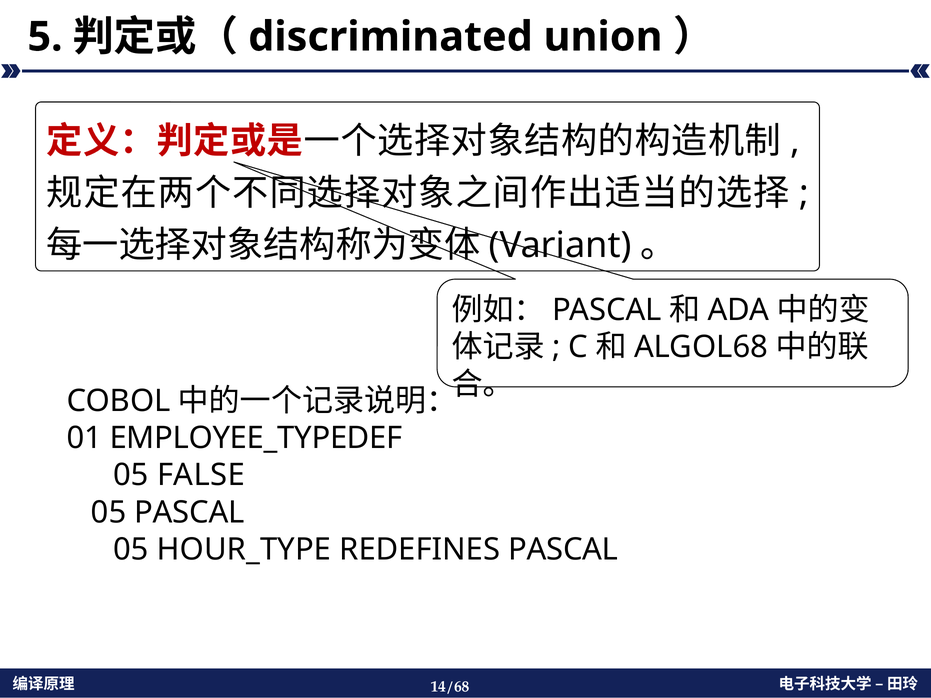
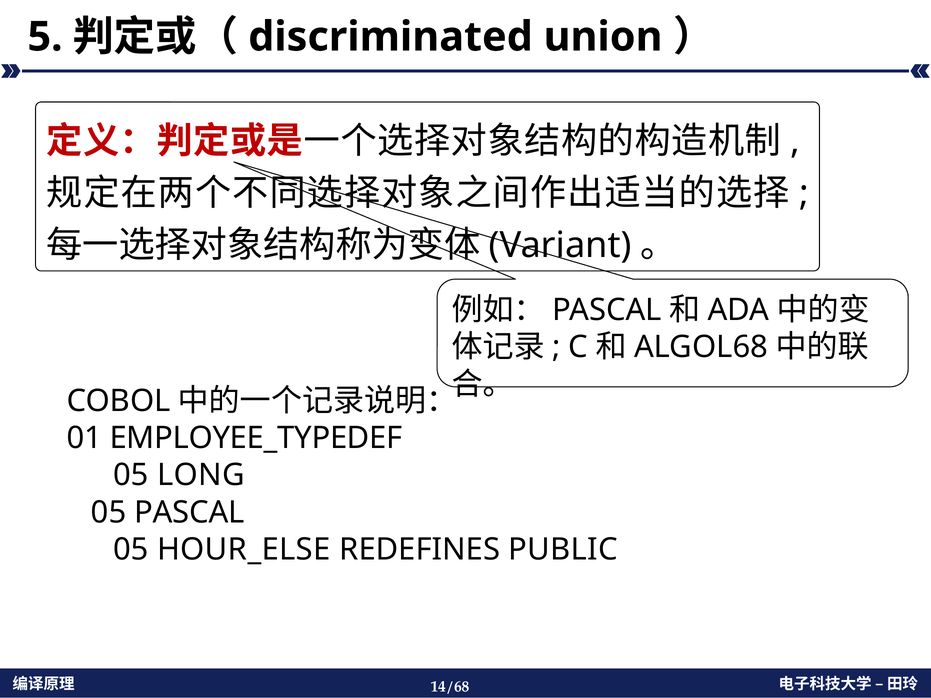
FALSE: FALSE -> LONG (201, 475)
HOUR_TYPE: HOUR_TYPE -> HOUR_ELSE (244, 550)
REDEFINES PASCAL: PASCAL -> PUBLIC (563, 550)
